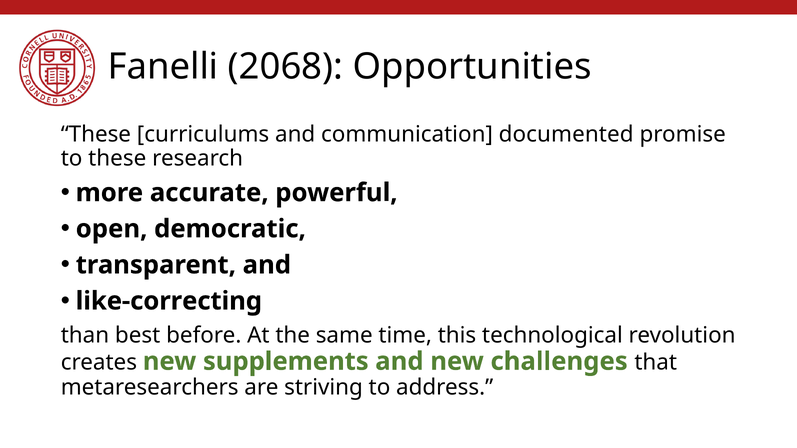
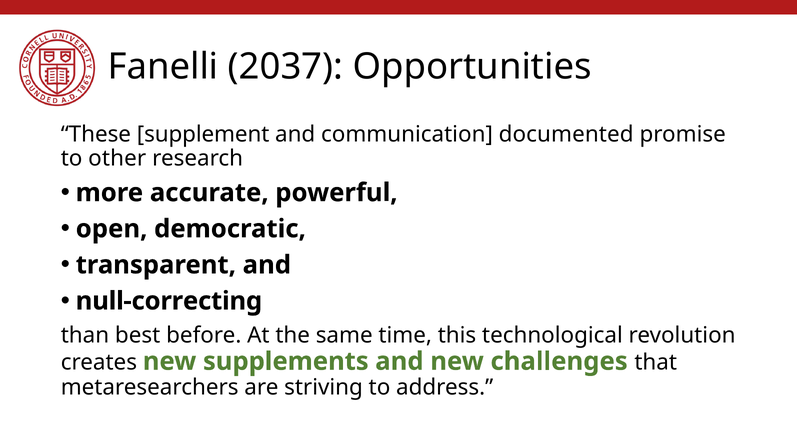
2068: 2068 -> 2037 (285, 67)
curriculums: curriculums -> supplement (203, 134)
to these: these -> other (117, 159)
like-correcting: like-correcting -> null-correcting (169, 301)
